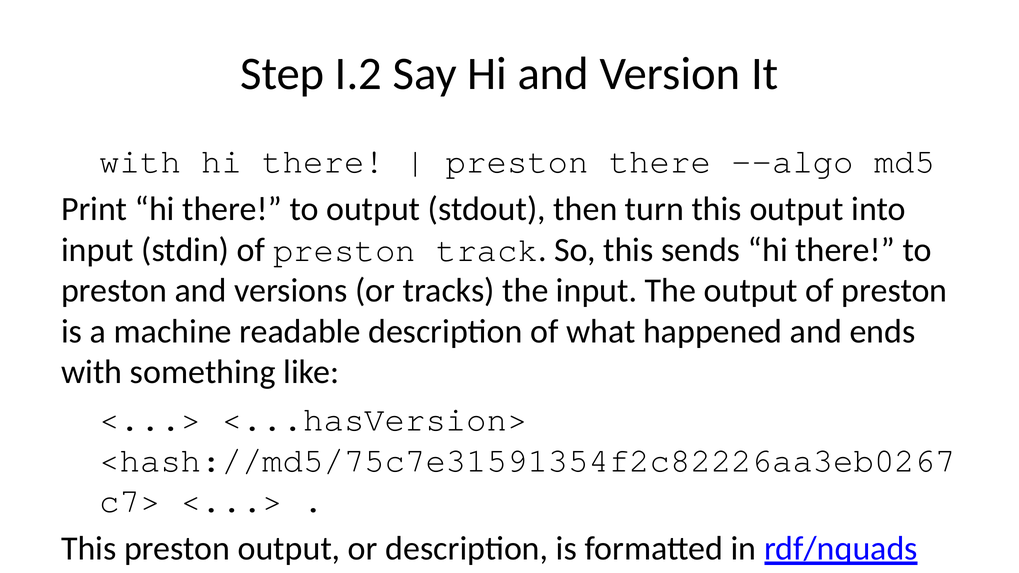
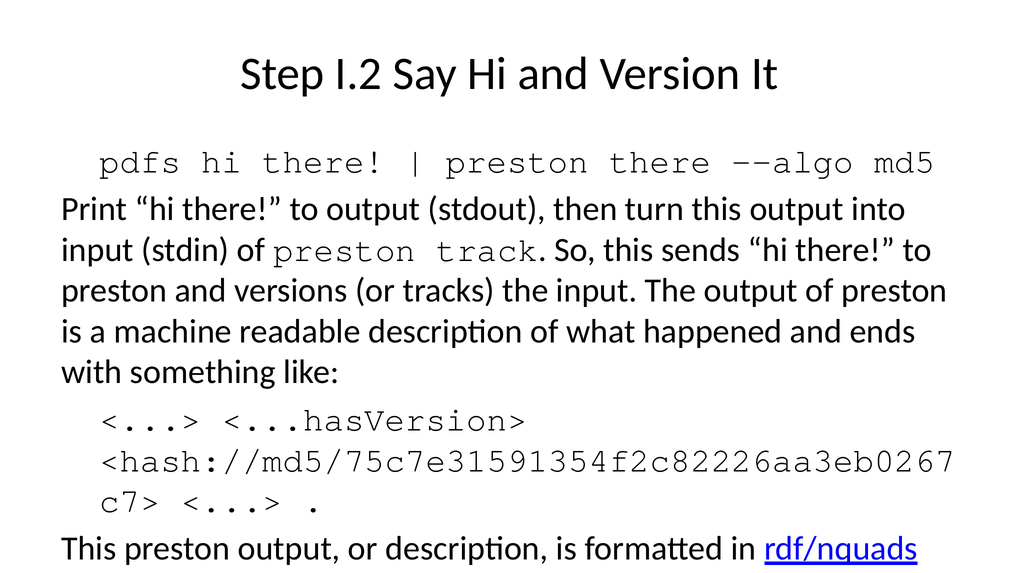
with: with -> pdfs (140, 162)
